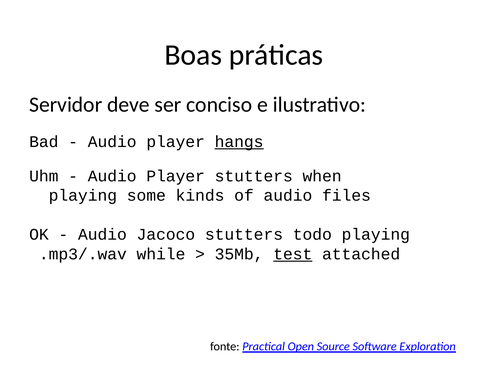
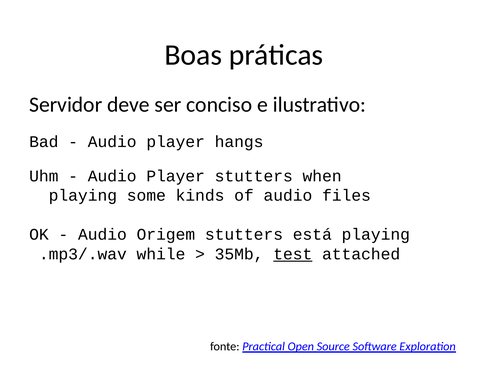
hangs underline: present -> none (239, 142)
Jacoco: Jacoco -> Origem (166, 235)
todo: todo -> está (312, 235)
